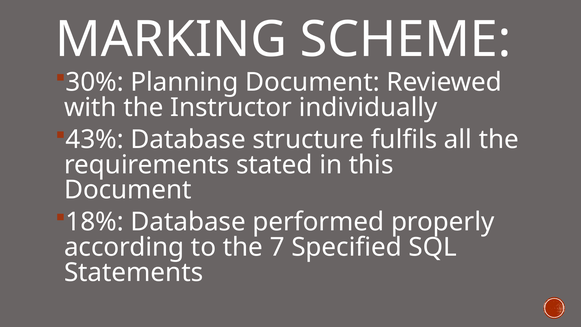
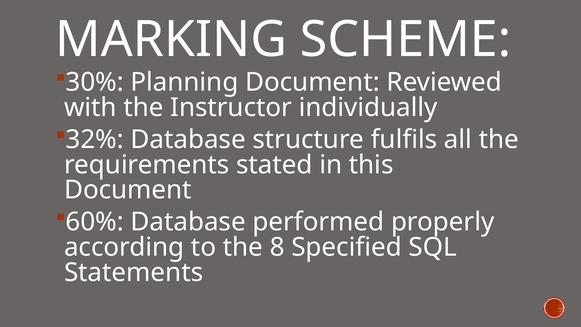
43%: 43% -> 32% (95, 139)
18%: 18% -> 60% (95, 222)
7: 7 -> 8 (277, 247)
